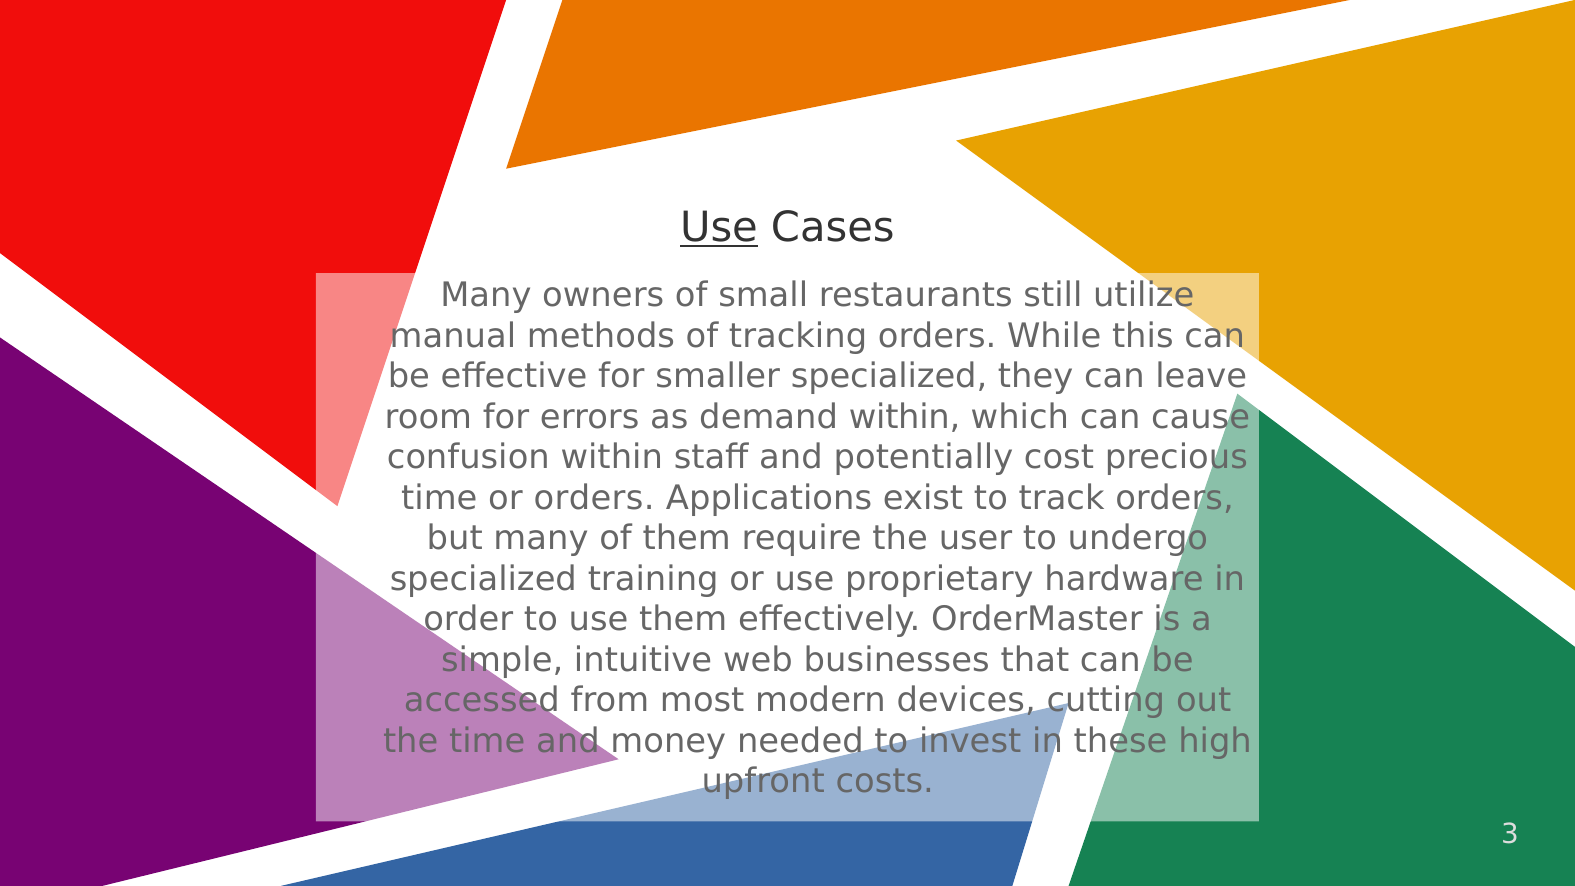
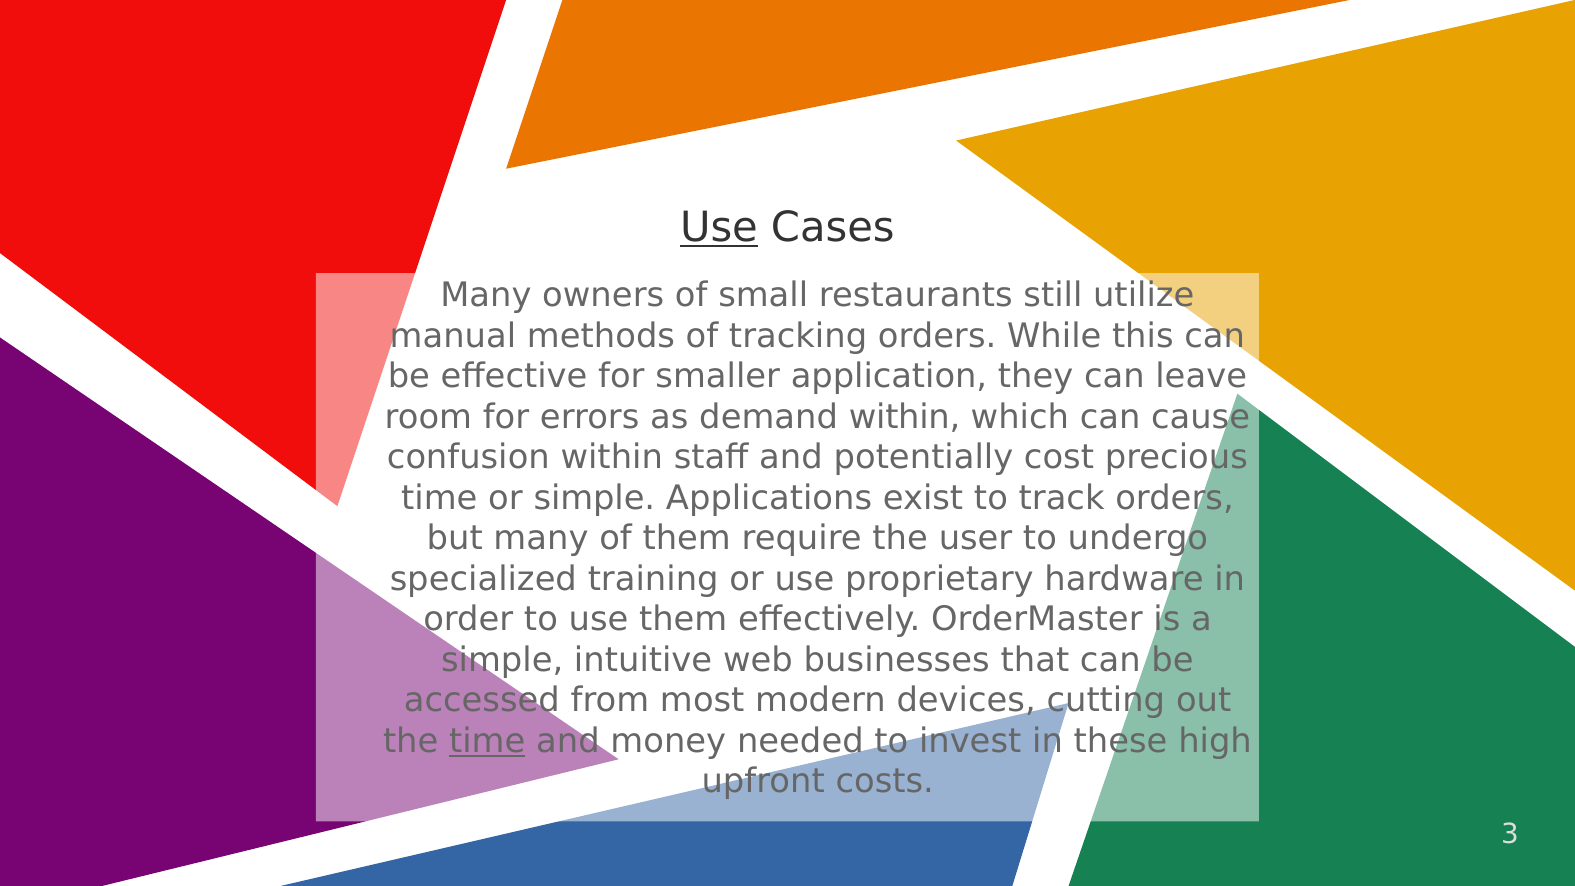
smaller specialized: specialized -> application (889, 377)
or orders: orders -> simple (594, 498)
time underline: none -> present (487, 741)
